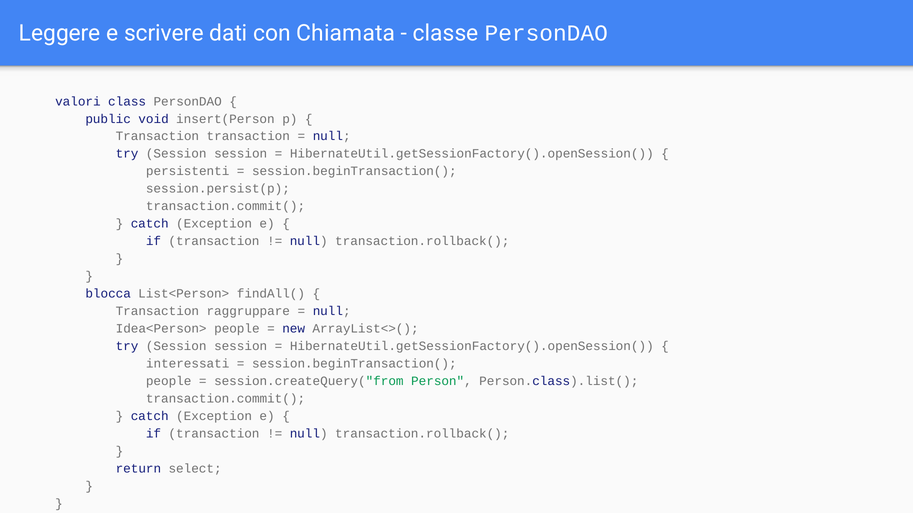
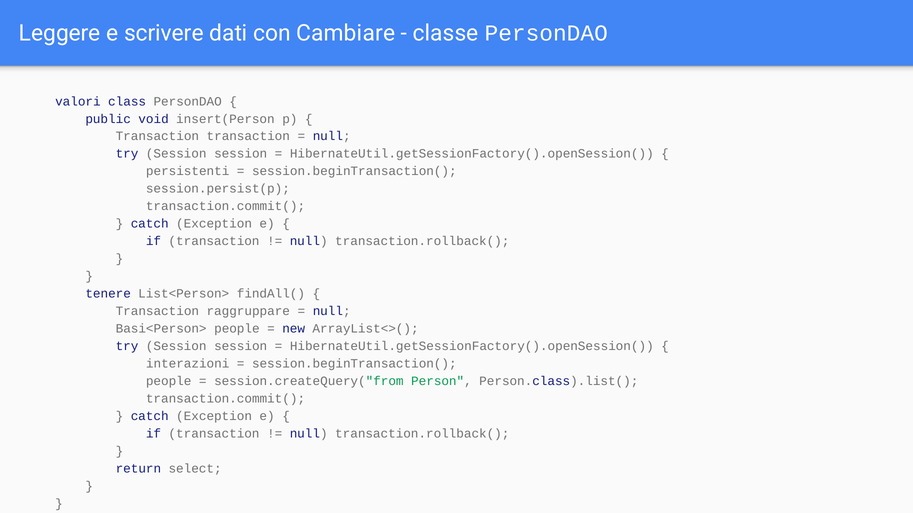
Chiamata: Chiamata -> Cambiare (346, 33)
blocca: blocca -> tenere (108, 294)
Idea<Person>: Idea<Person> -> Basi<Person> (161, 329)
interessati: interessati -> interazioni (188, 364)
